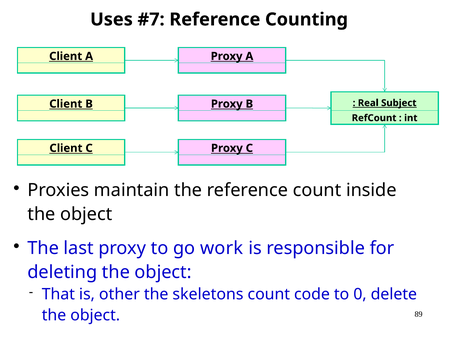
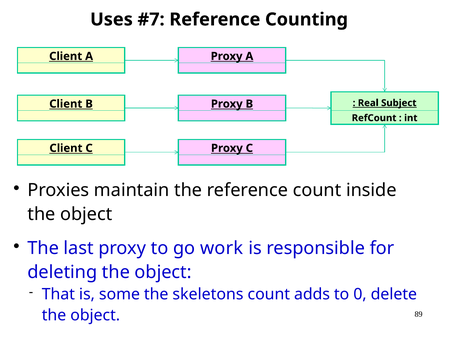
other: other -> some (119, 294)
code: code -> adds (312, 294)
